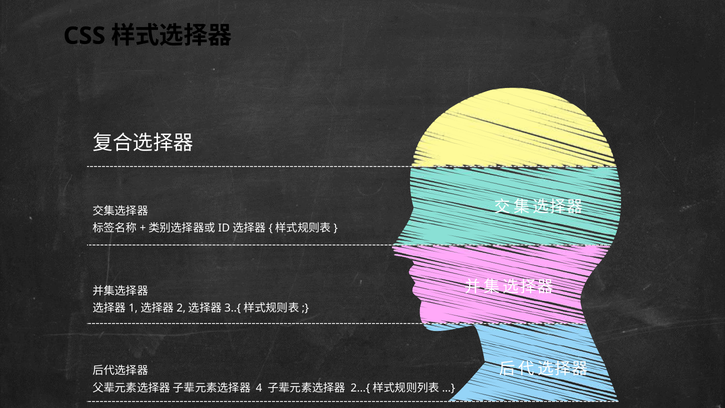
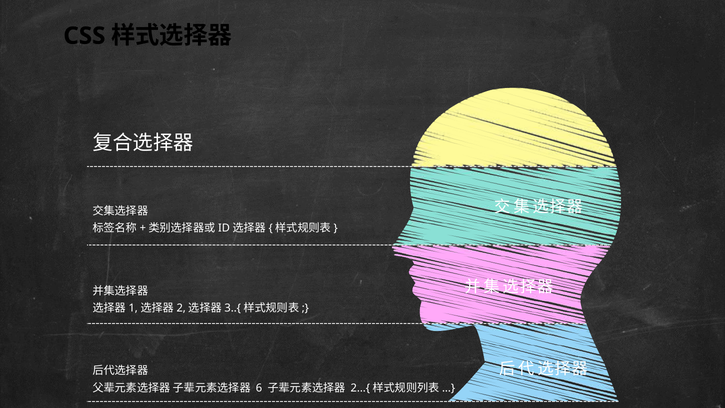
4: 4 -> 6 (259, 388)
